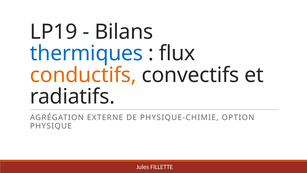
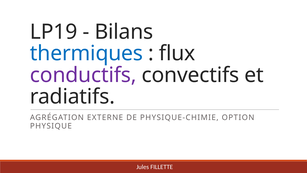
conductifs colour: orange -> purple (83, 75)
